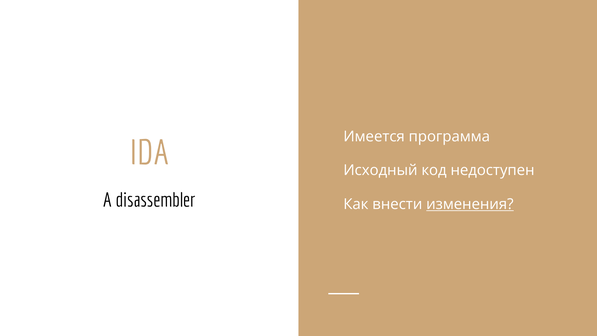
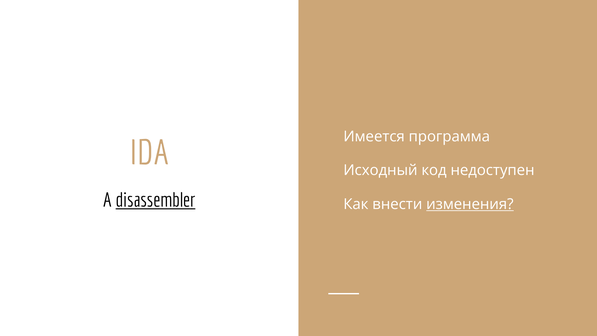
disassembler underline: none -> present (156, 200)
